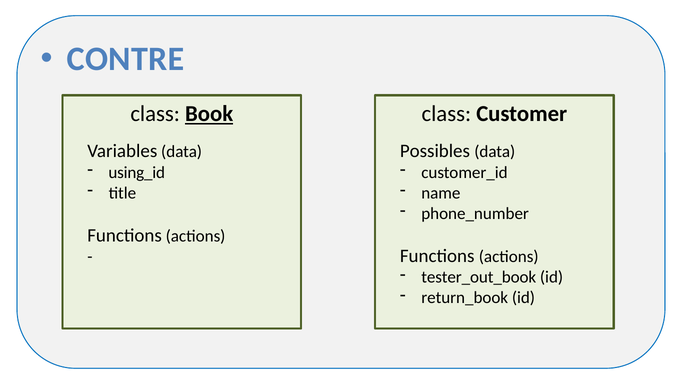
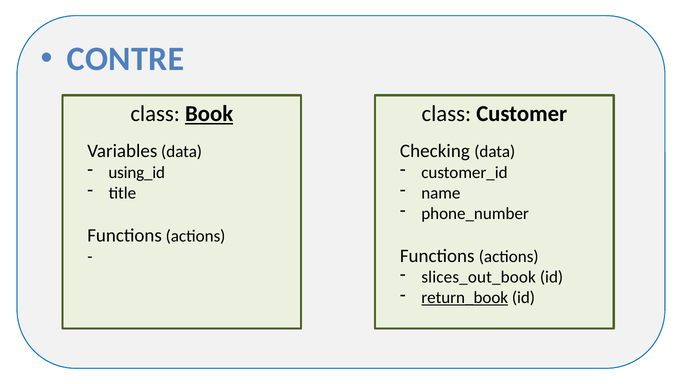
Possibles: Possibles -> Checking (435, 151)
tester_out_book: tester_out_book -> slices_out_book (479, 277)
return_book underline: none -> present (465, 298)
